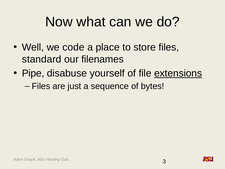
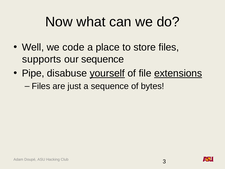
standard: standard -> supports (42, 59)
our filenames: filenames -> sequence (103, 59)
yourself underline: none -> present (107, 73)
